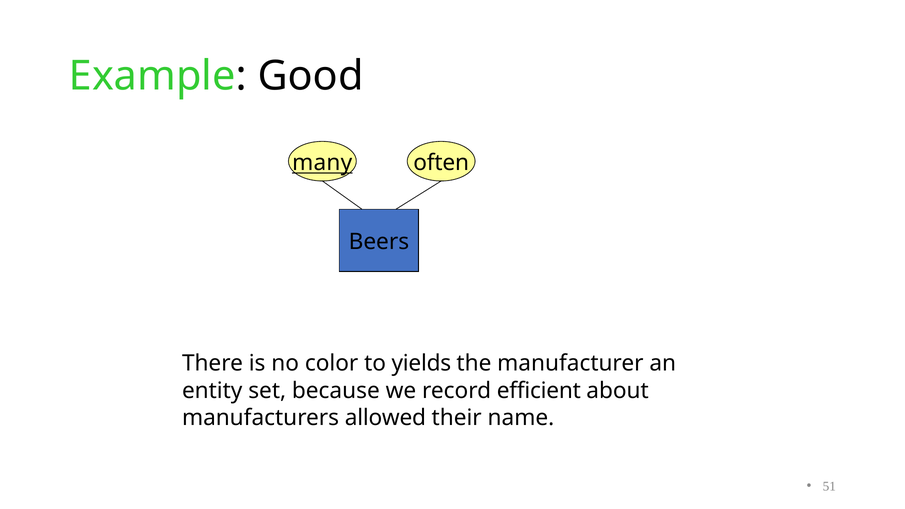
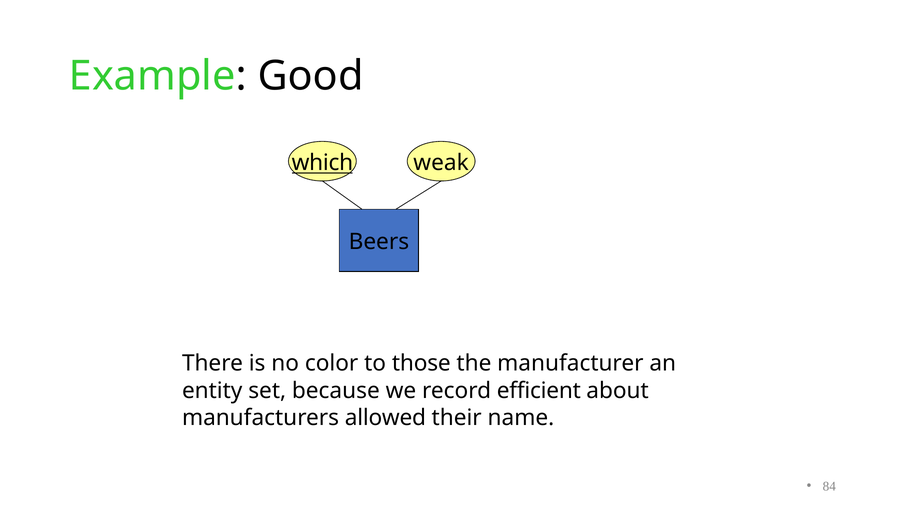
many: many -> which (322, 163)
often: often -> weak (441, 163)
yields: yields -> those (421, 364)
51: 51 -> 84 (829, 486)
